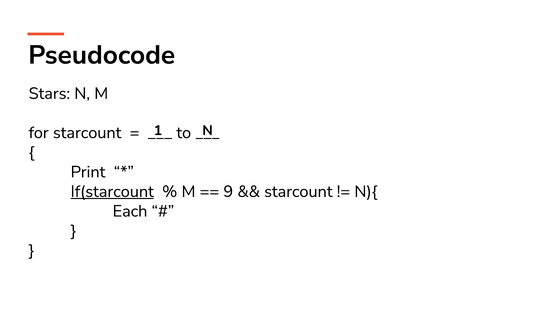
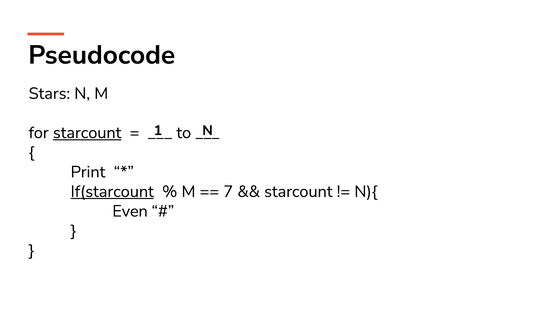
starcount underline: none -> present (87, 133)
9: 9 -> 7 (228, 192)
Each: Each -> Even (130, 211)
